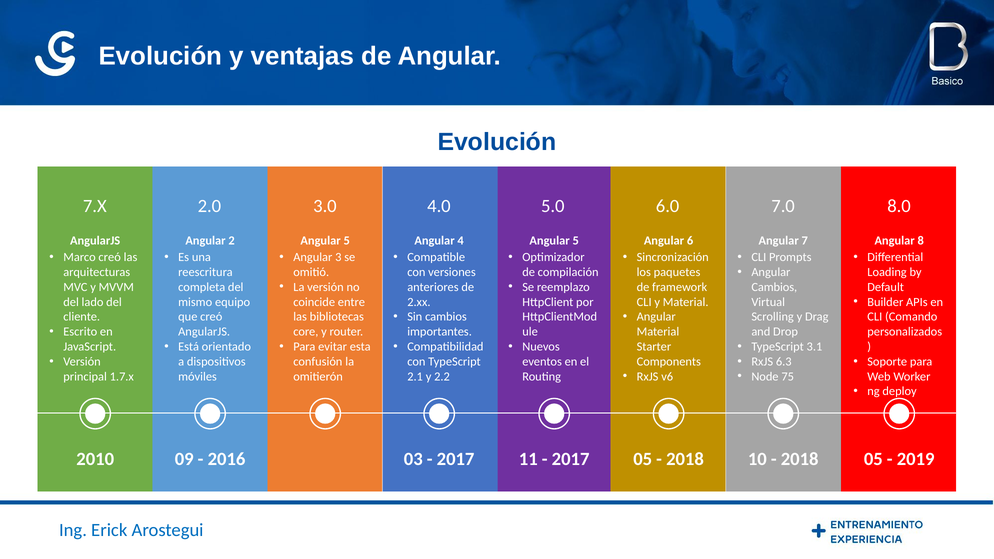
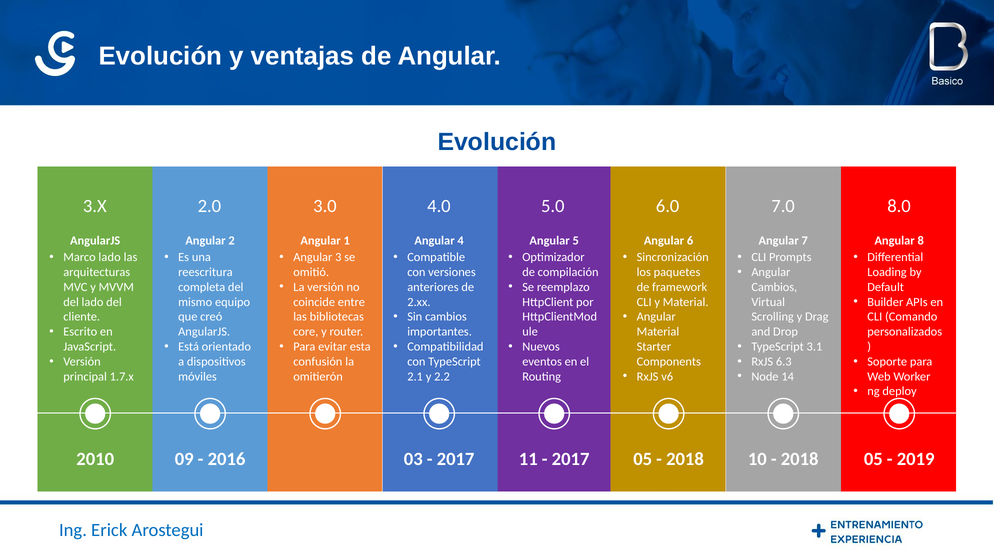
7.X: 7.X -> 3.X (95, 206)
5: 5 -> 1 (347, 241)
Marco creó: creó -> lado (110, 257)
75: 75 -> 14 (788, 377)
